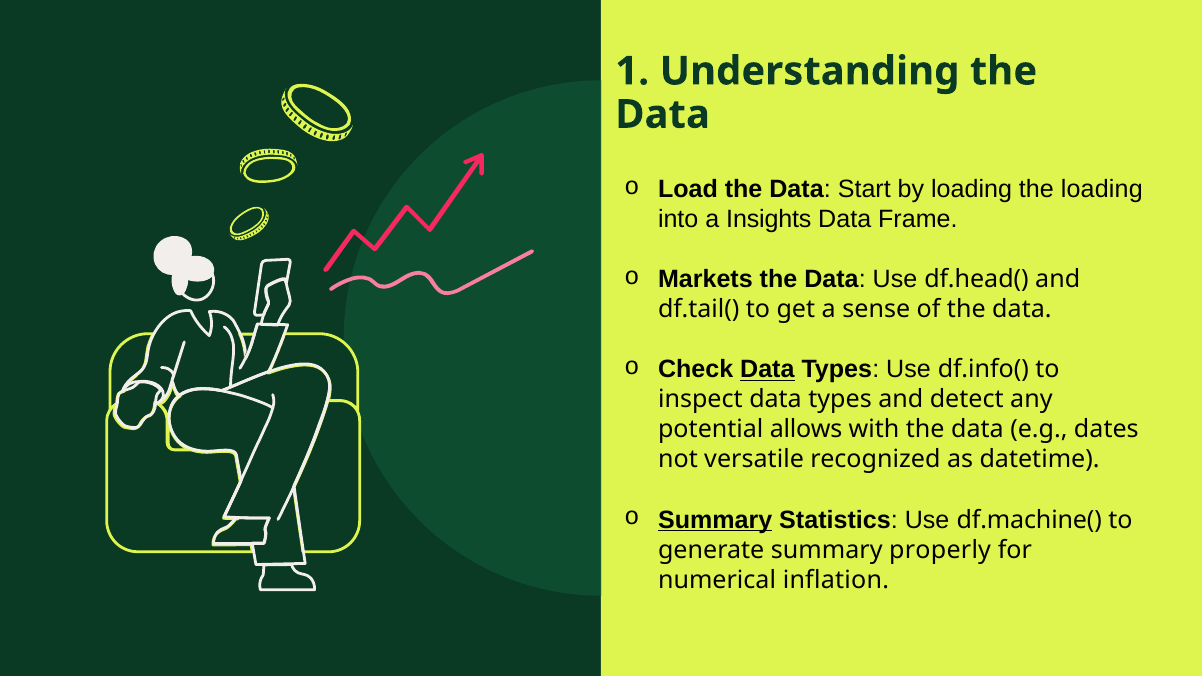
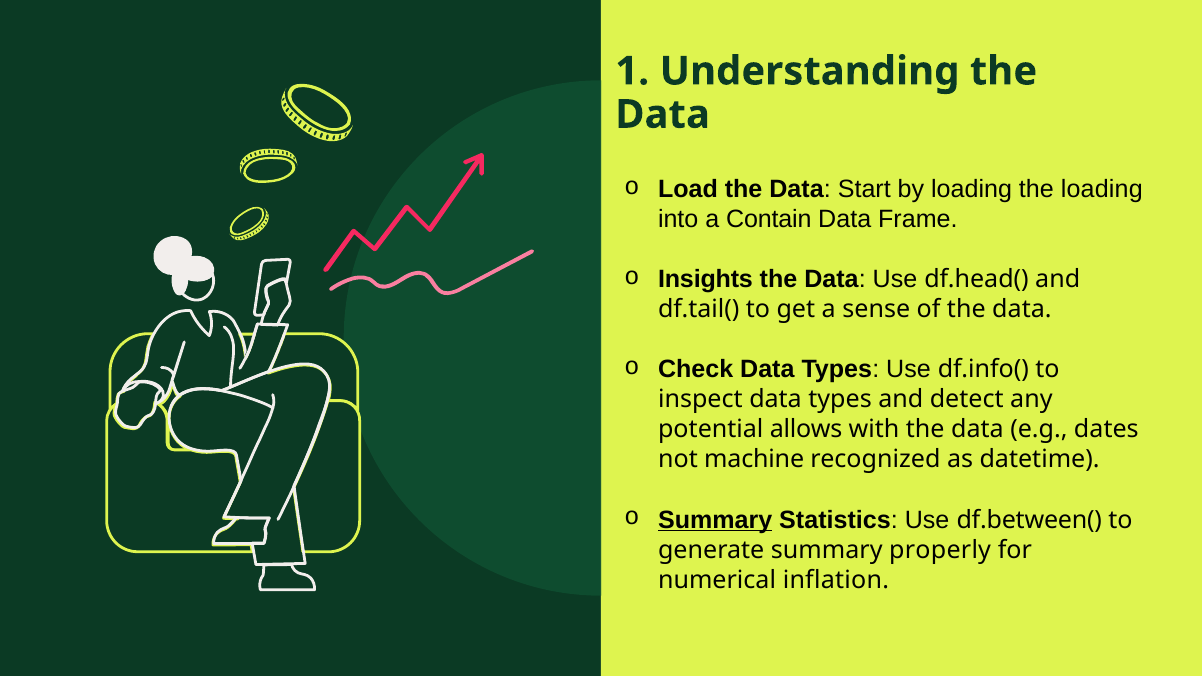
Insights: Insights -> Contain (769, 219)
Markets: Markets -> Insights (706, 279)
Data underline: present -> none (767, 370)
versatile: versatile -> machine (754, 460)
df.machine(: df.machine( -> df.between( (1029, 520)
